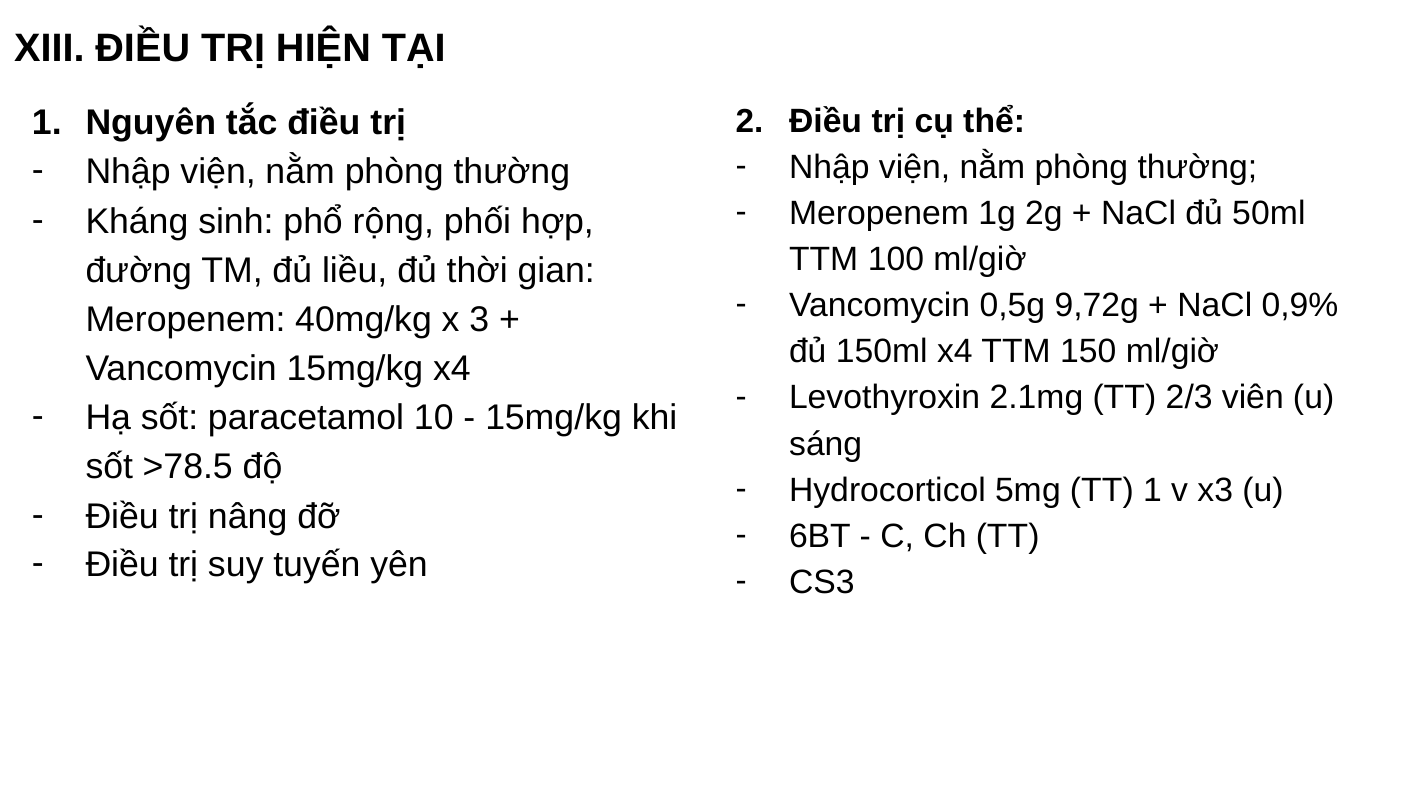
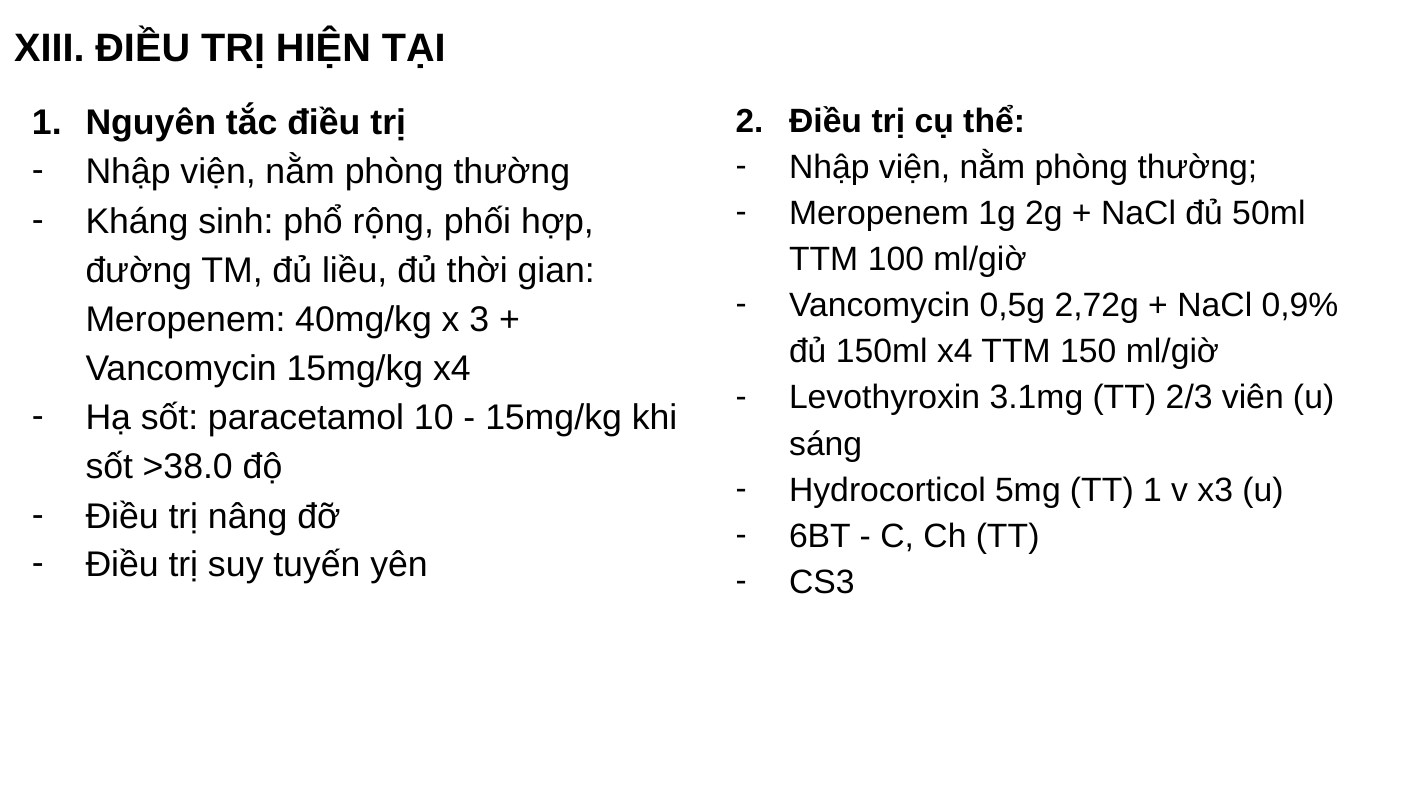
9,72g: 9,72g -> 2,72g (1097, 305)
2.1mg: 2.1mg -> 3.1mg (1036, 398)
>78.5: >78.5 -> >38.0 (188, 467)
